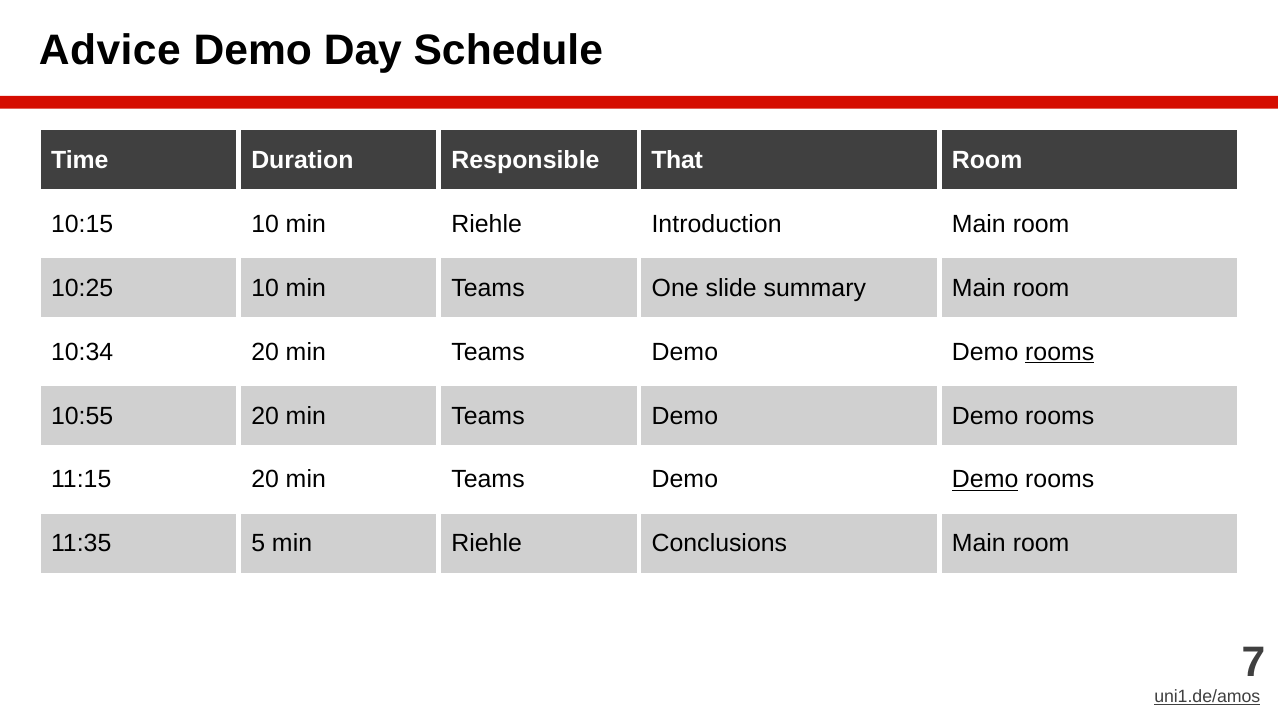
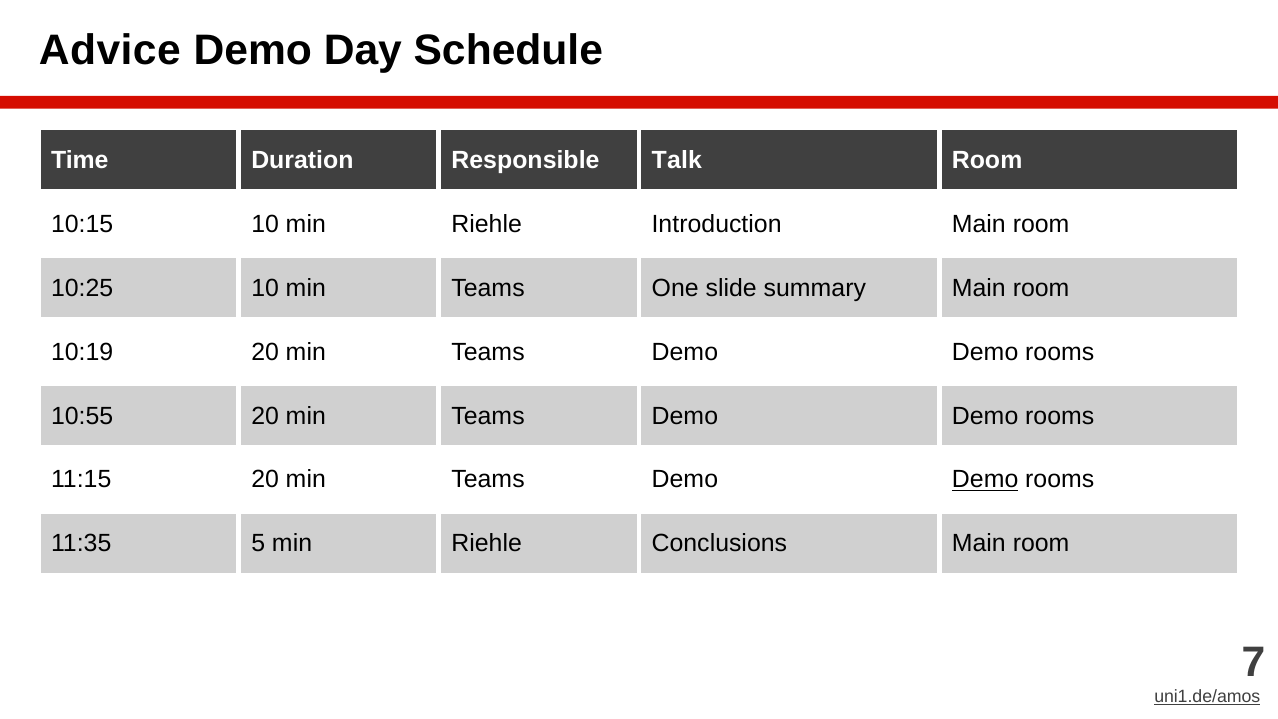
That: That -> Talk (677, 160)
10:34: 10:34 -> 10:19 (82, 352)
rooms underline: present -> none (1060, 352)
